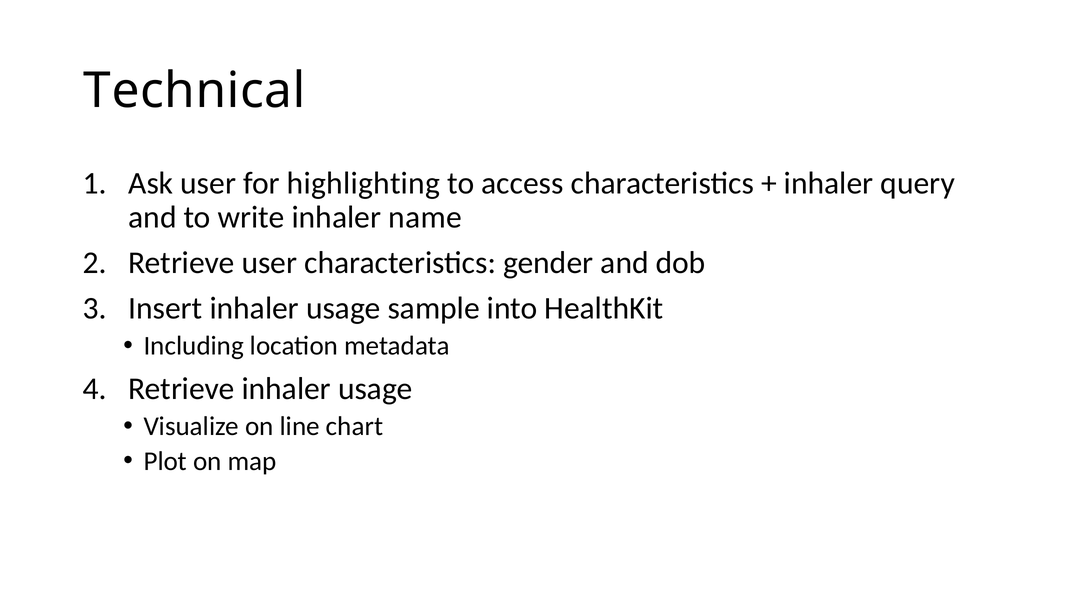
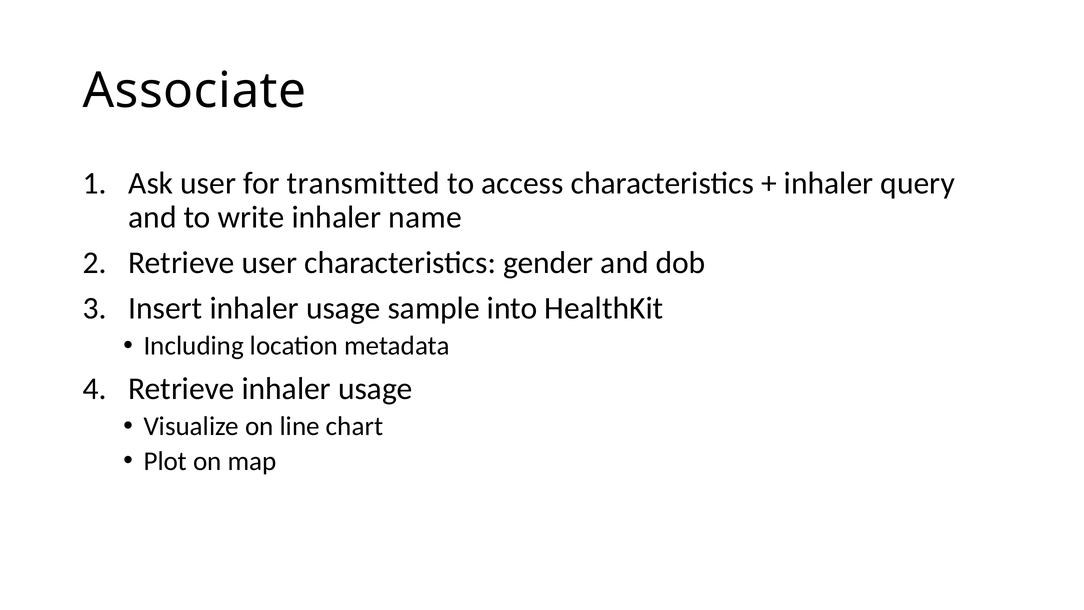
Technical: Technical -> Associate (194, 91)
highlighting: highlighting -> transmitted (364, 183)
